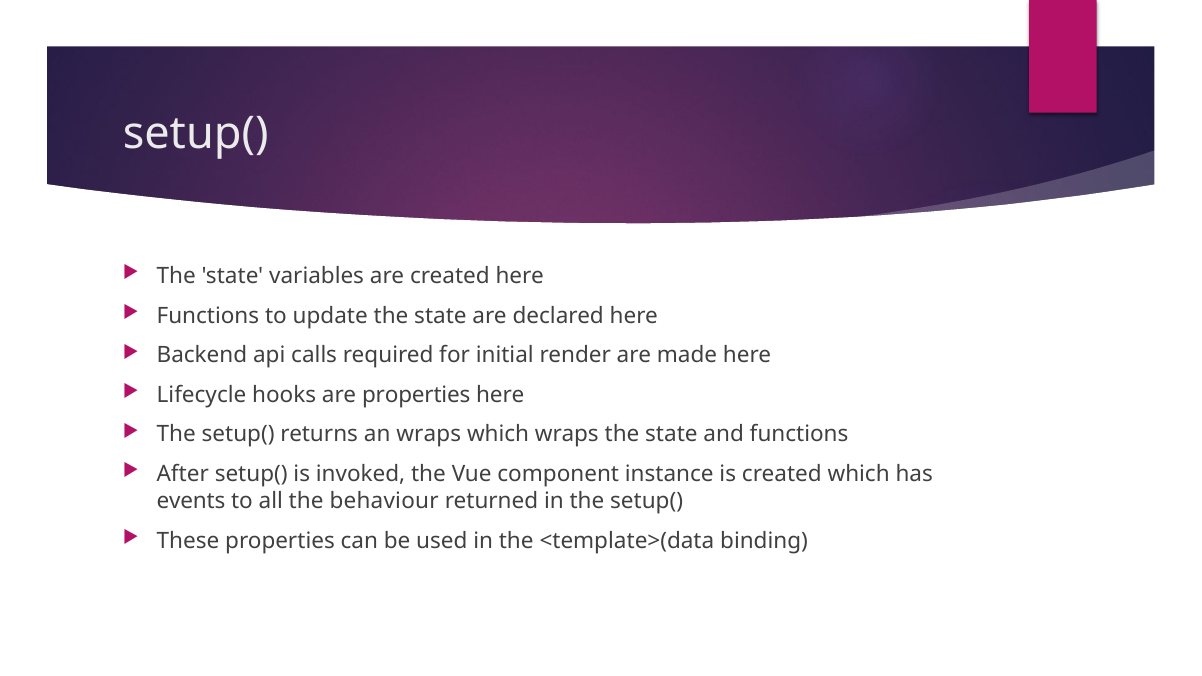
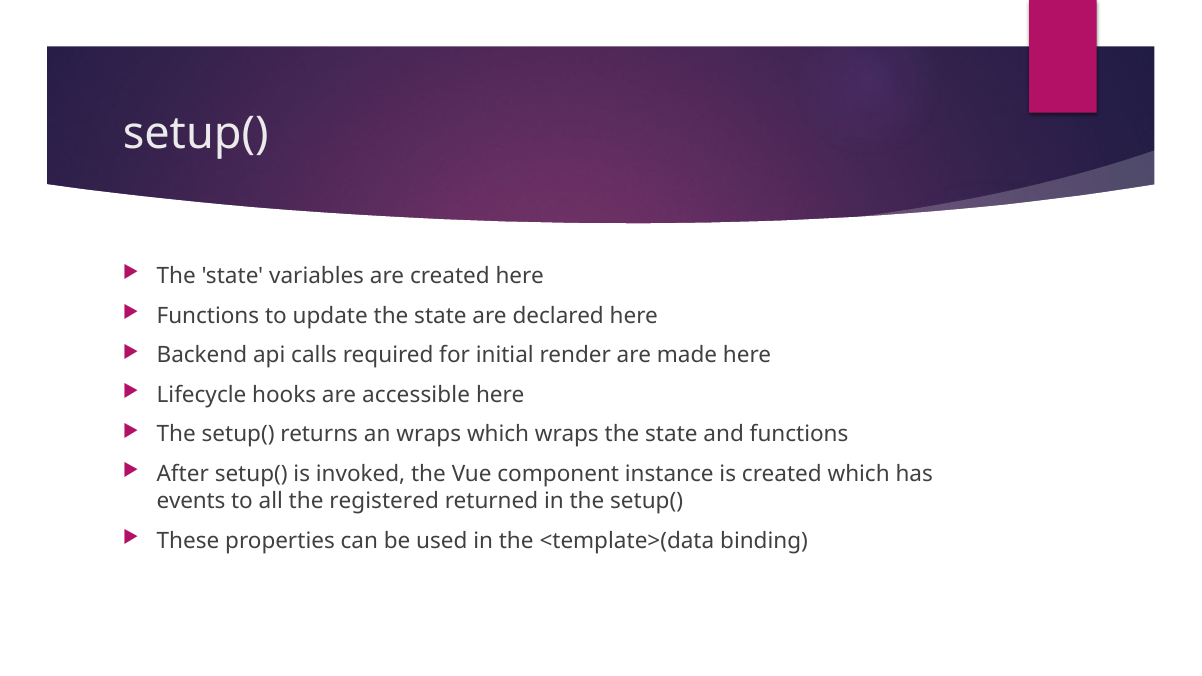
are properties: properties -> accessible (416, 395)
behaviour: behaviour -> registered (384, 501)
